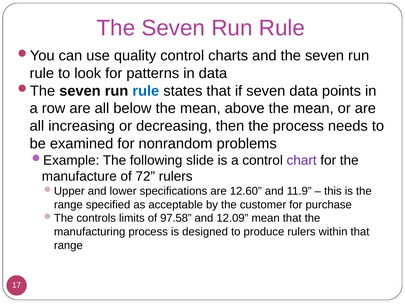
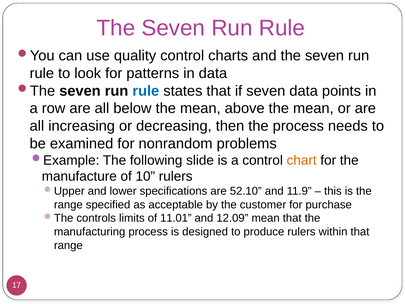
chart colour: purple -> orange (302, 160)
72: 72 -> 10 (145, 176)
12.60: 12.60 -> 52.10 (246, 191)
97.58: 97.58 -> 11.01 (176, 218)
